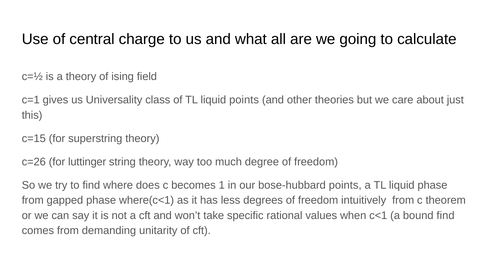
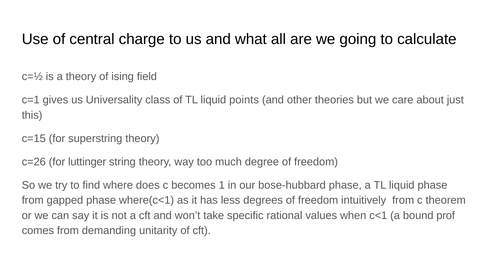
bose-hubbard points: points -> phase (345, 185)
bound find: find -> prof (446, 215)
